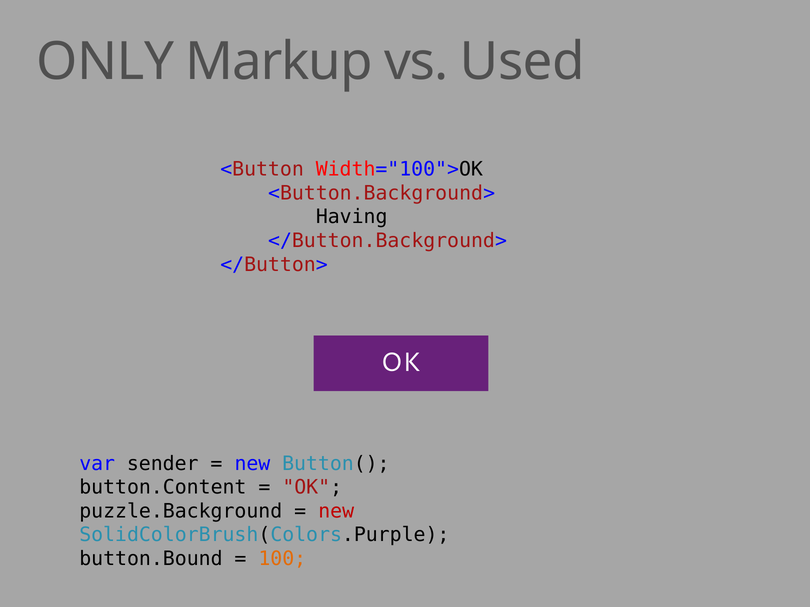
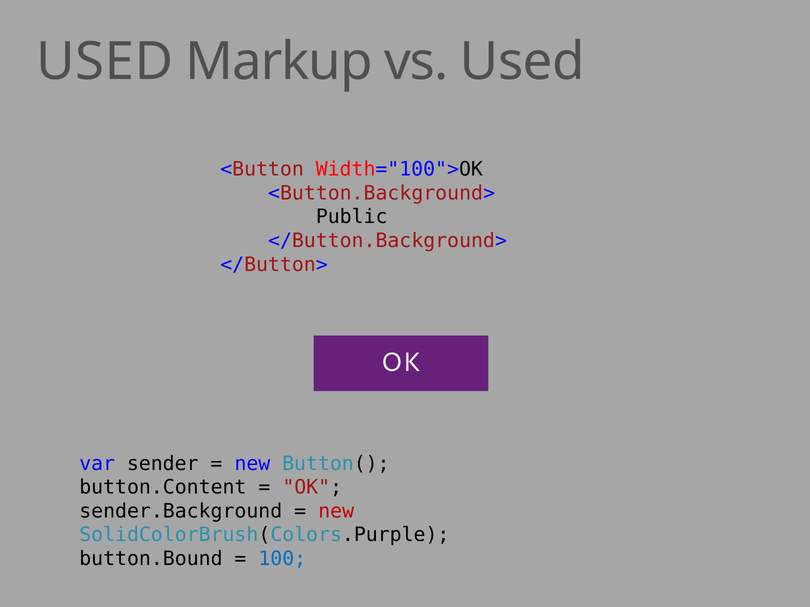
ONLY: ONLY -> USED (105, 62)
Having: Having -> Public (352, 217)
puzzle.Background: puzzle.Background -> sender.Background (181, 512)
100 colour: orange -> blue (282, 559)
